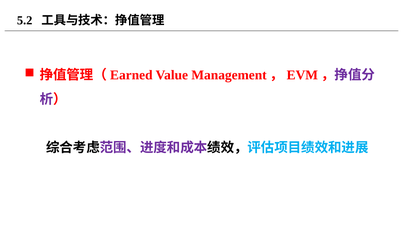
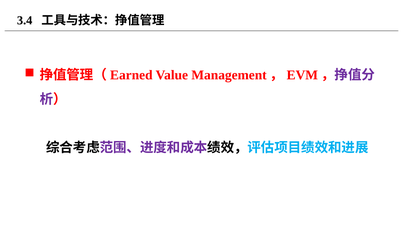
5.2: 5.2 -> 3.4 (25, 20)
